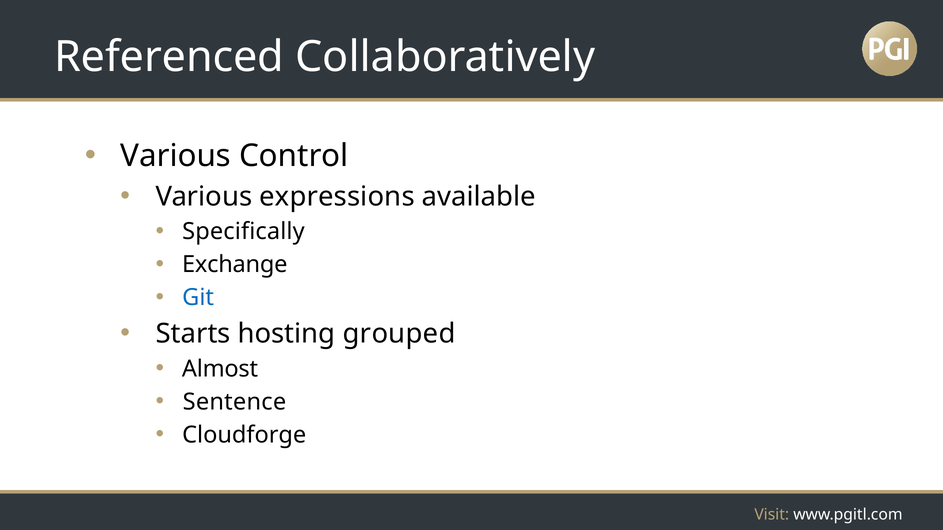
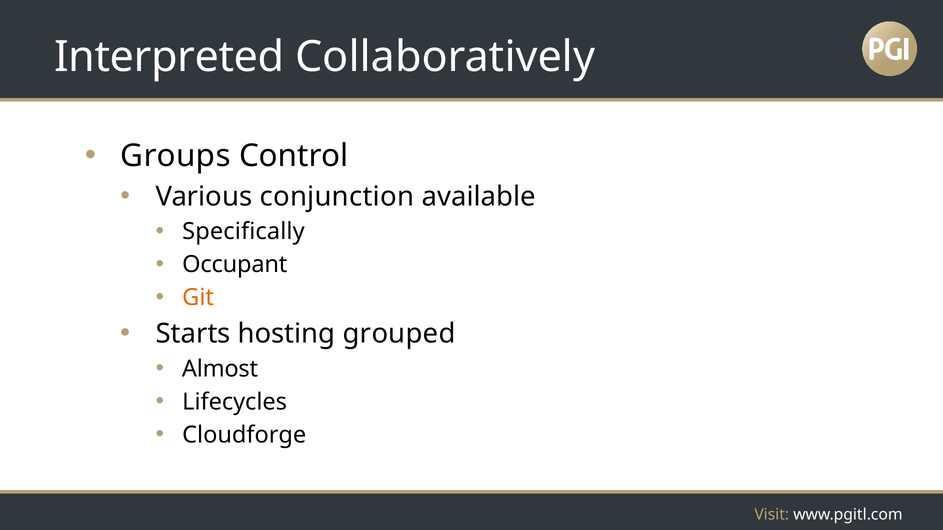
Referenced: Referenced -> Interpreted (169, 57)
Various: Various -> Groups (175, 156)
expressions: expressions -> conjunction (337, 197)
Exchange: Exchange -> Occupant (235, 265)
Git colour: blue -> orange (198, 298)
Sentence: Sentence -> Lifecycles (235, 402)
